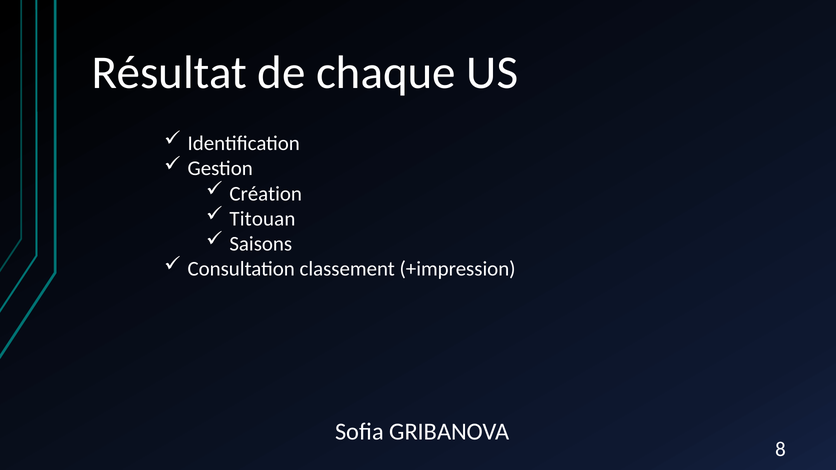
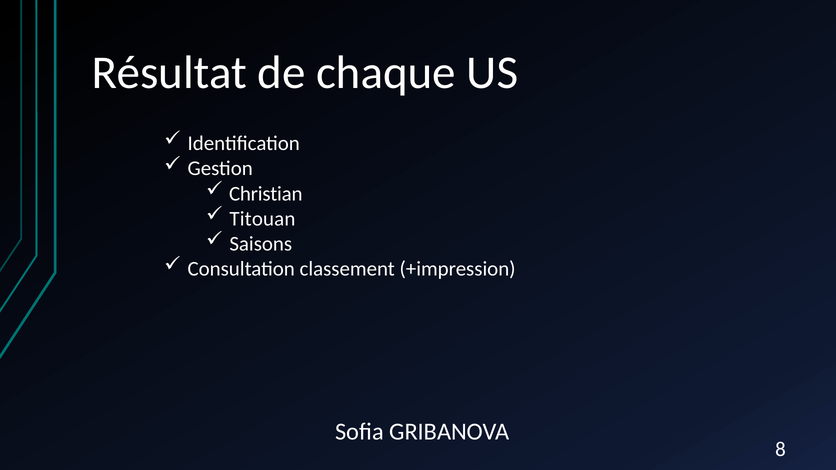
Création: Création -> Christian (266, 194)
